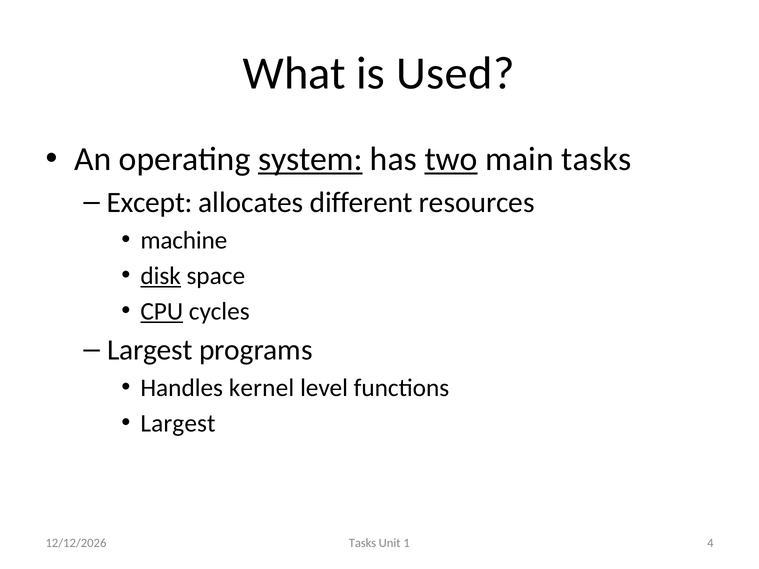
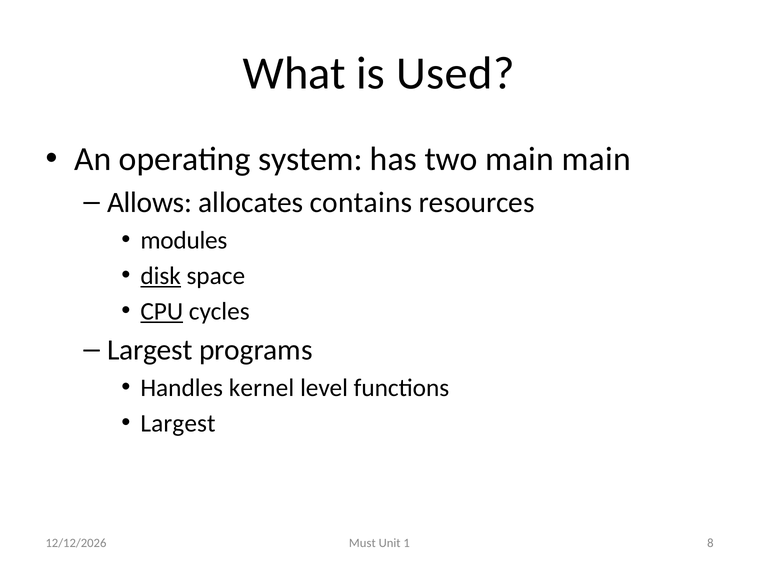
system underline: present -> none (310, 159)
two underline: present -> none (451, 159)
main tasks: tasks -> main (596, 159)
Except: Except -> Allows (150, 203)
different: different -> contains (361, 203)
machine: machine -> modules (184, 240)
Tasks: Tasks -> Must (362, 544)
4: 4 -> 8 (710, 544)
